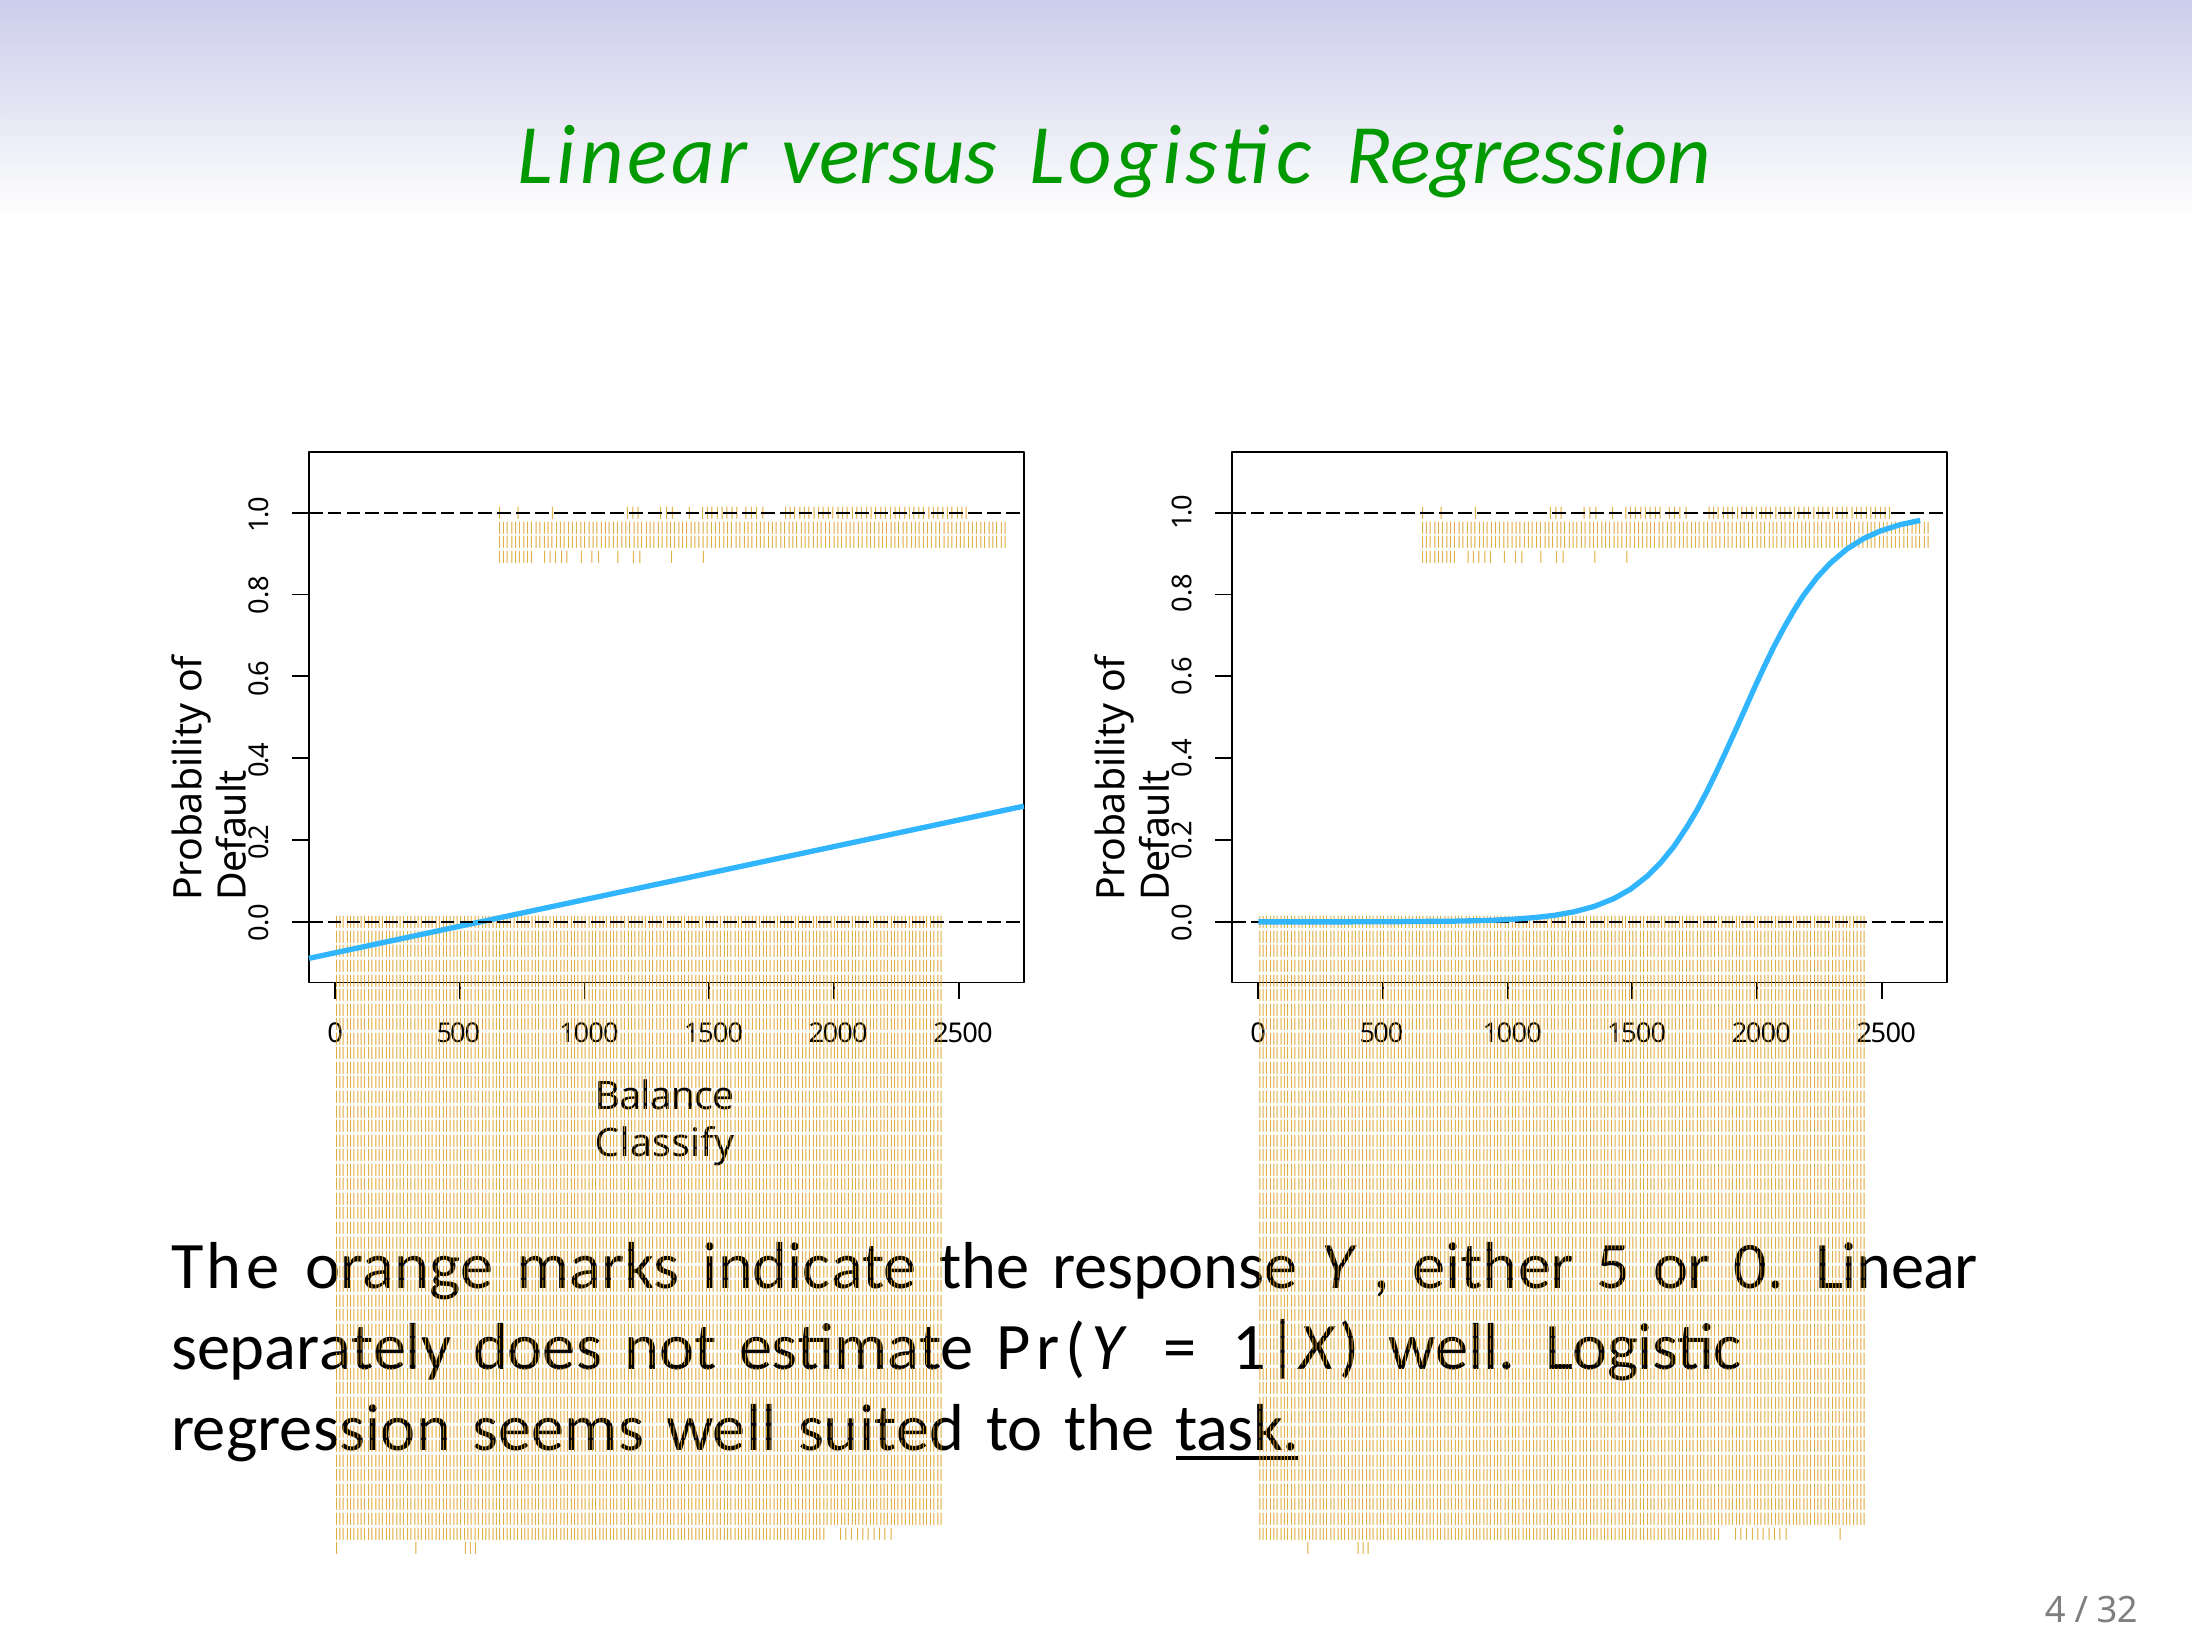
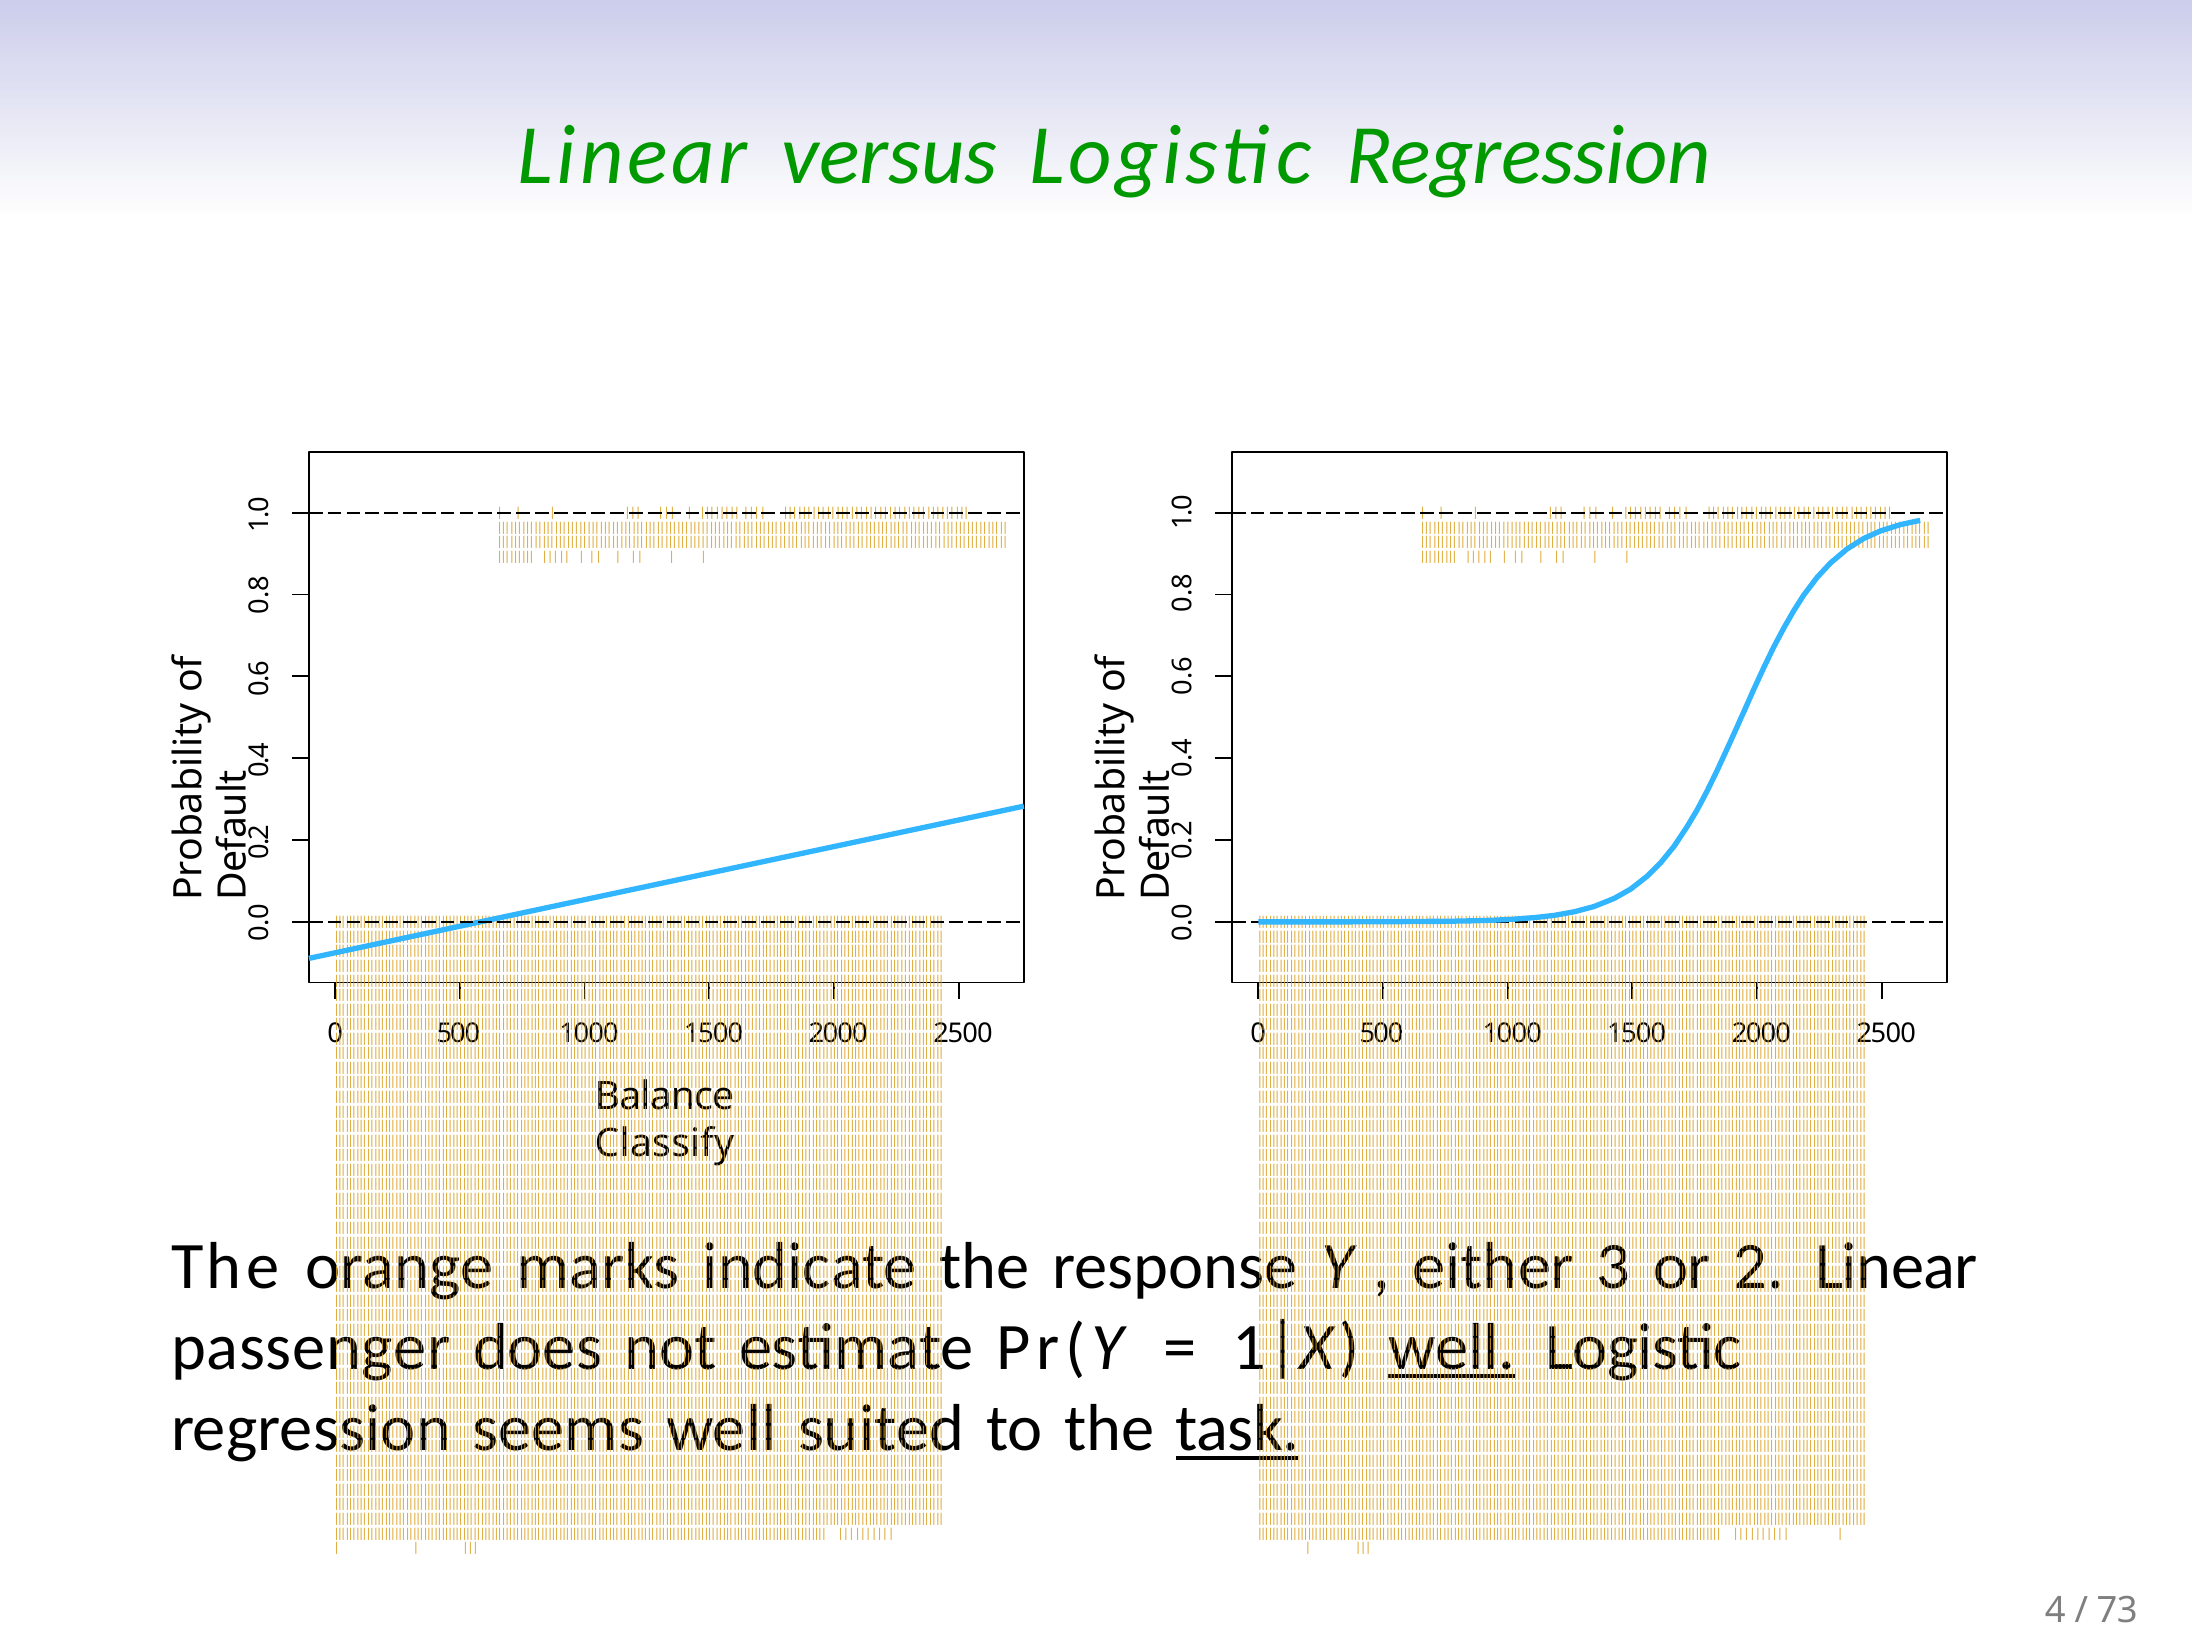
5: 5 -> 3 (1614, 1267)
or 0: 0 -> 2 (1759, 1267)
separately: separately -> passenger (311, 1348)
well underline: none -> present (1452, 1348)
32: 32 -> 73 (2117, 1611)
